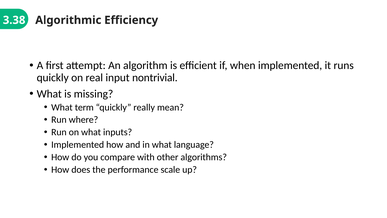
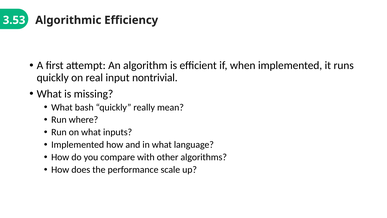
3.38: 3.38 -> 3.53 (14, 20)
term: term -> bash (84, 107)
